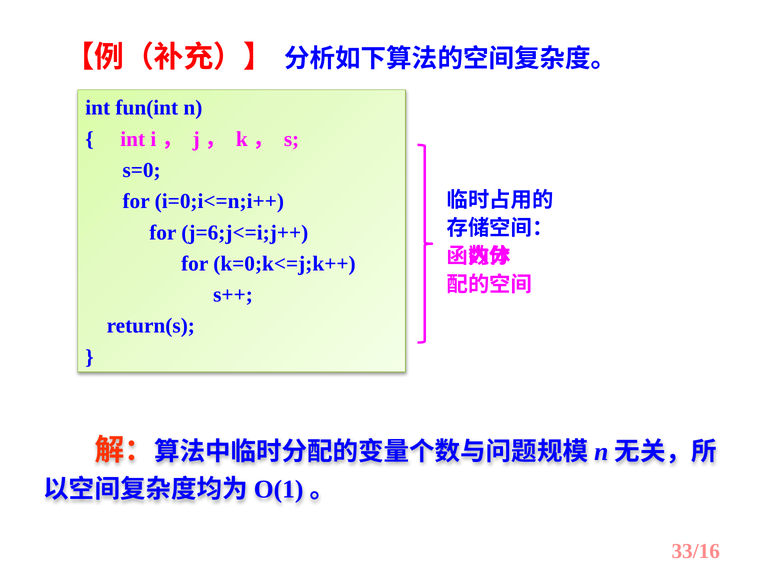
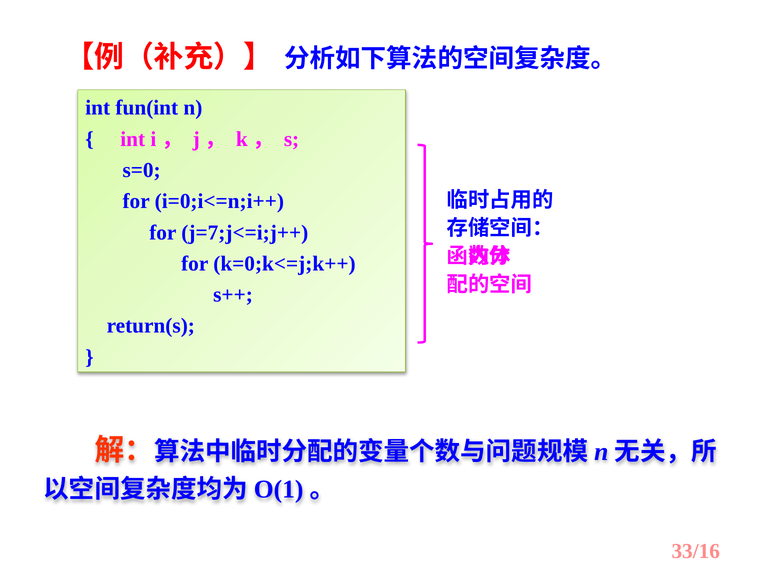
j=6;j<=i;j++: j=6;j<=i;j++ -> j=7;j<=i;j++ (245, 232)
